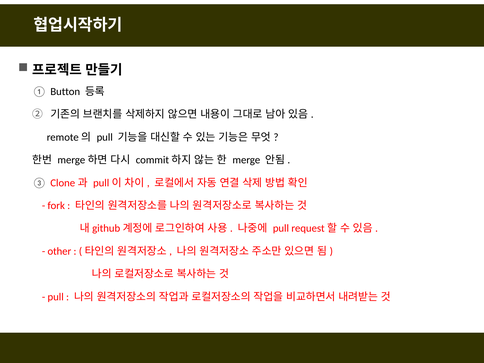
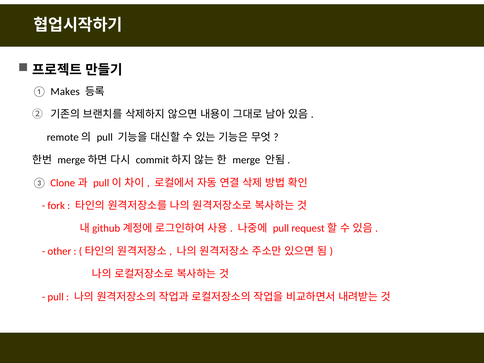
Button: Button -> Makes (65, 92)
